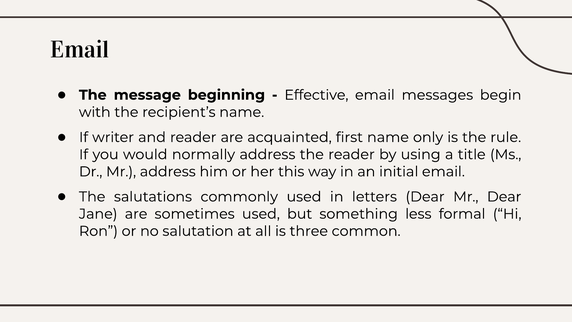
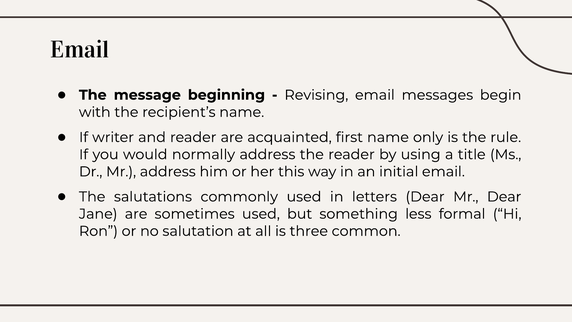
Effective: Effective -> Revising (316, 95)
